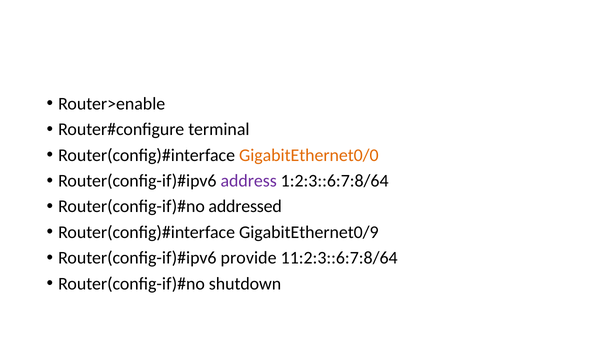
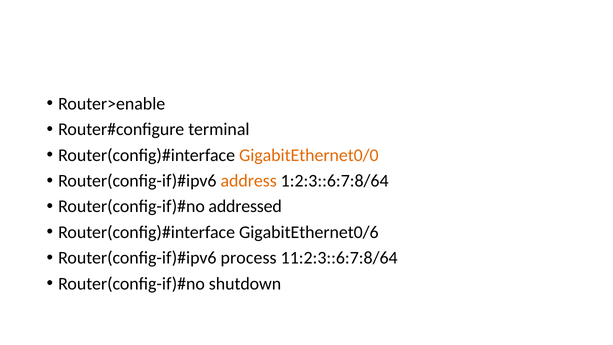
address colour: purple -> orange (249, 181)
GigabitEthernet0/9: GigabitEthernet0/9 -> GigabitEthernet0/6 (309, 232)
provide: provide -> process (249, 258)
